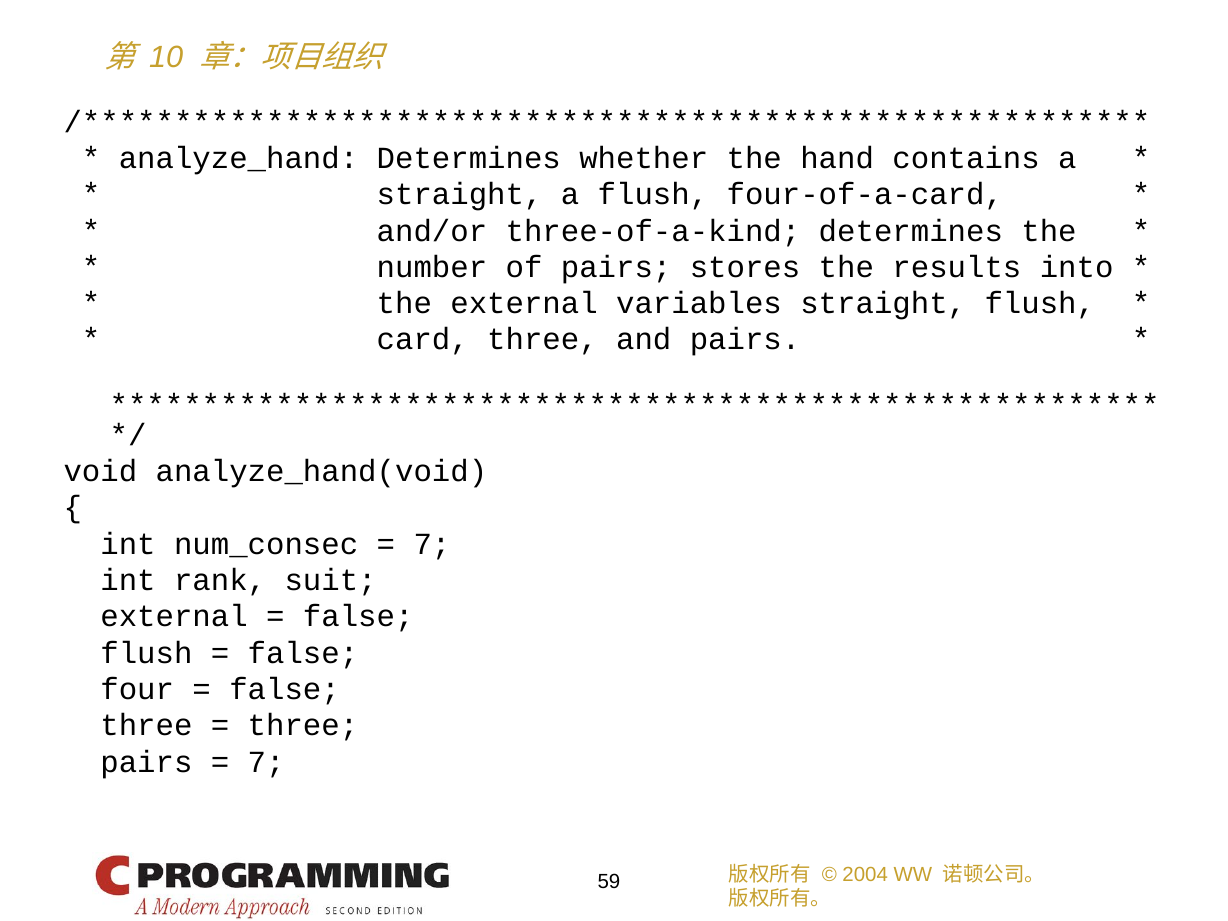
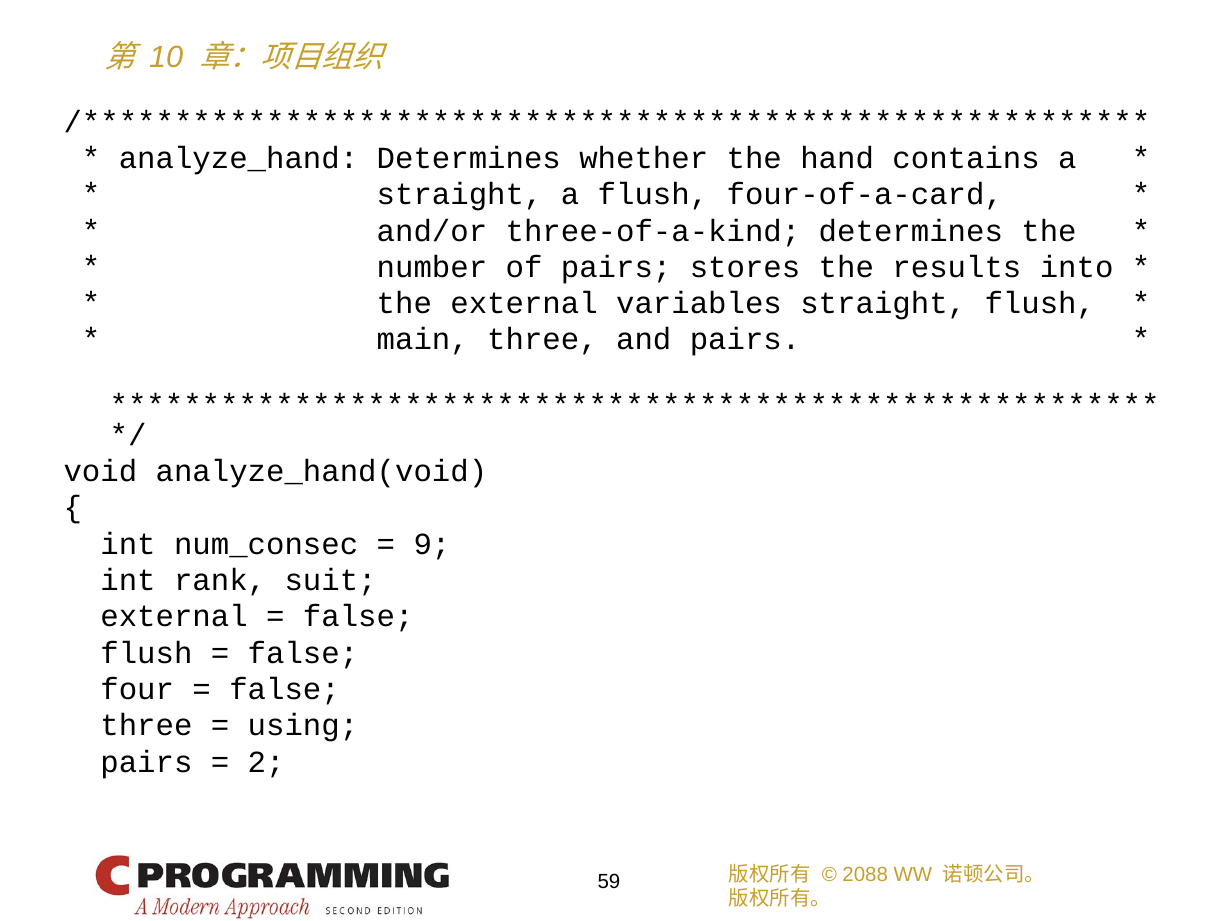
card: card -> main (423, 340)
7: 7 -> 9 (432, 544)
three: three -> using (303, 726)
7: 7 -> 2 (266, 762)
2004: 2004 -> 2088 (865, 874)
